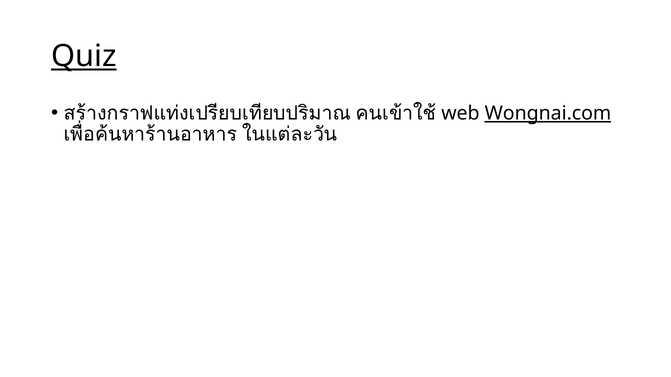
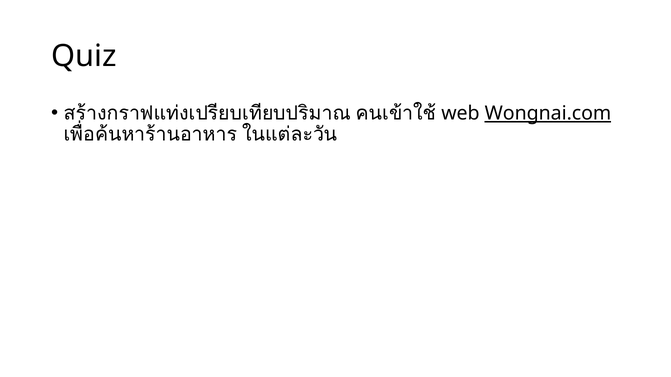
Quiz underline: present -> none (84, 56)
